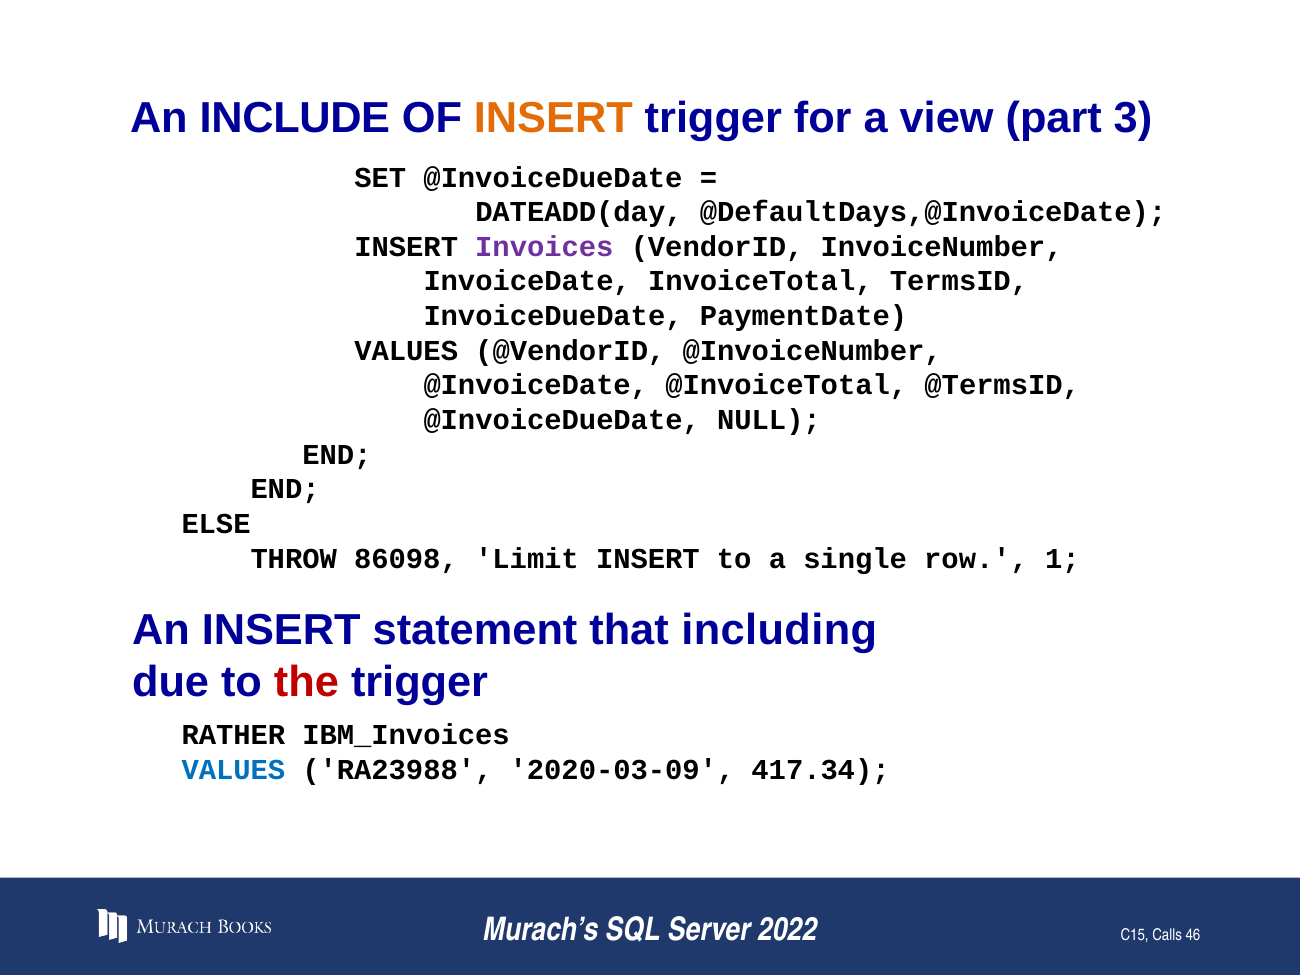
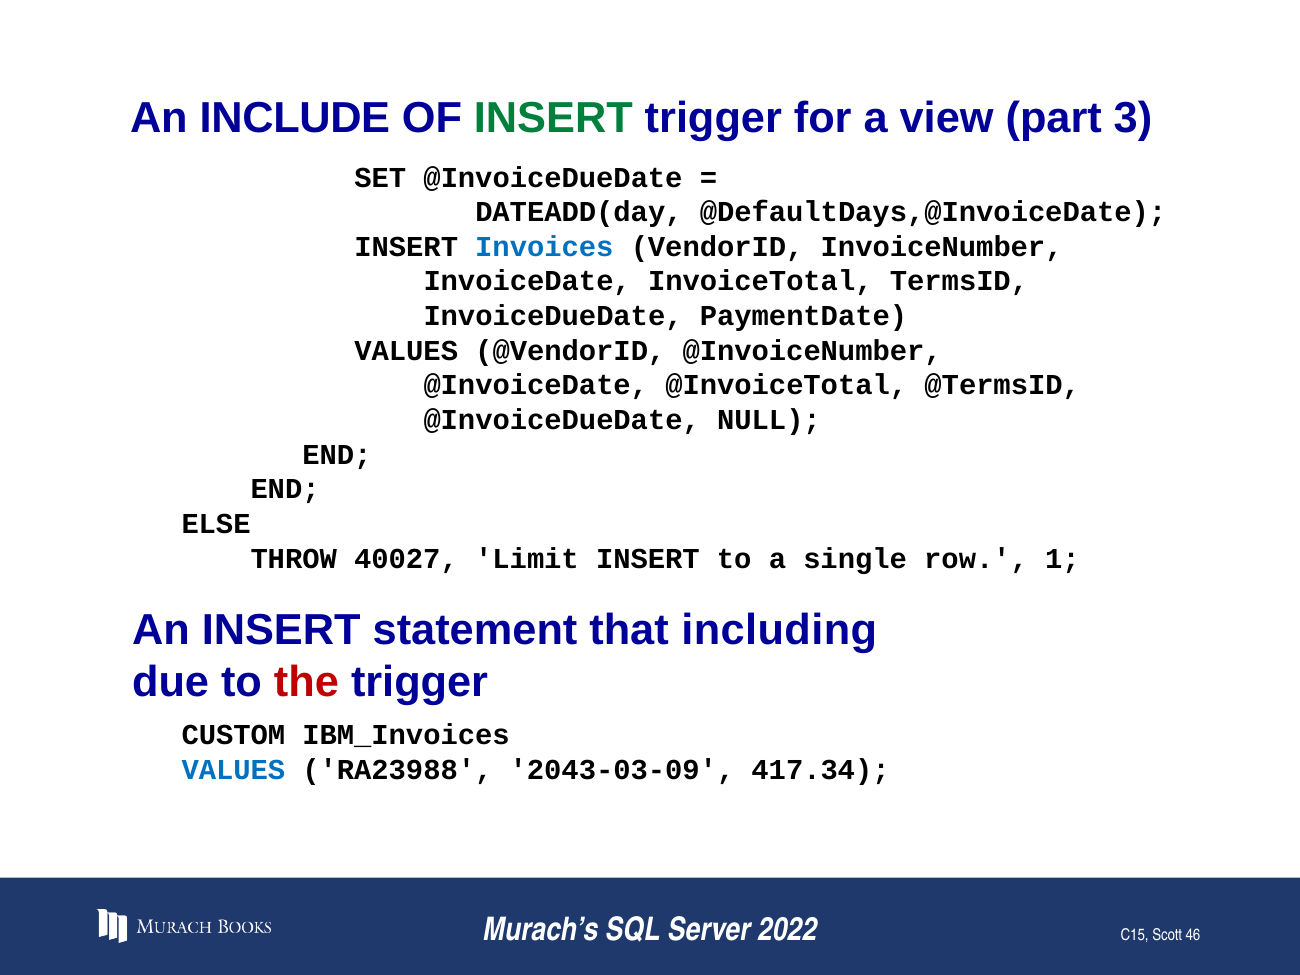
INSERT colour: orange -> green (553, 118)
Invoices colour: purple -> blue (544, 247)
86098: 86098 -> 40027 (406, 559)
RATHER: RATHER -> CUSTOM (233, 735)
2020-03-09: 2020-03-09 -> 2043-03-09 (622, 770)
Calls: Calls -> Scott (1167, 935)
